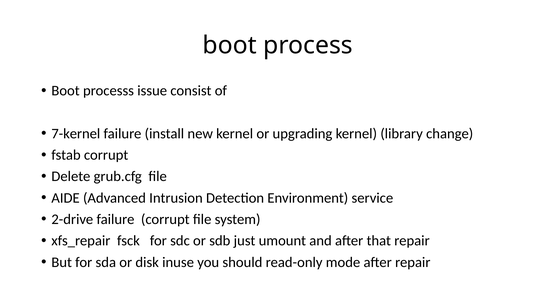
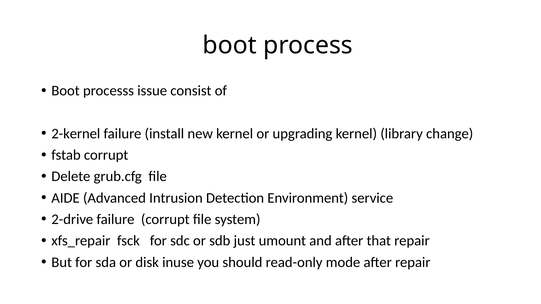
7-kernel: 7-kernel -> 2-kernel (76, 134)
